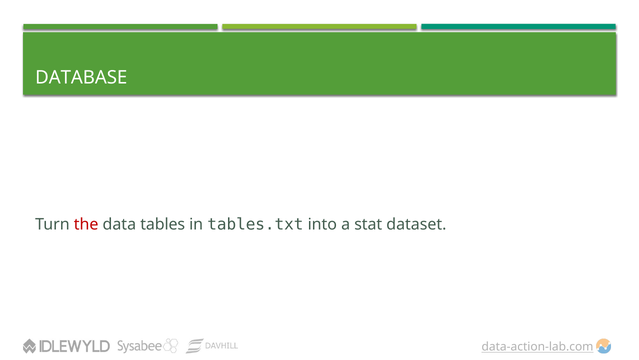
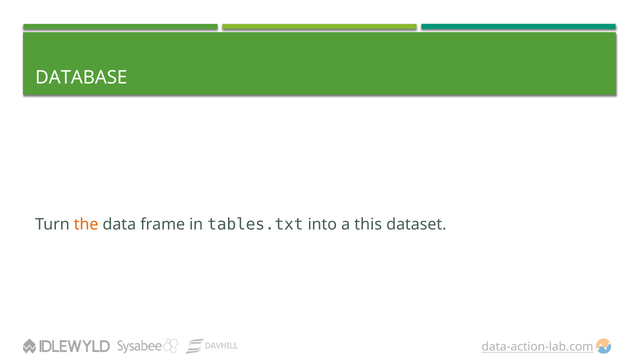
the colour: red -> orange (86, 224)
tables: tables -> frame (163, 224)
stat: stat -> this (368, 224)
